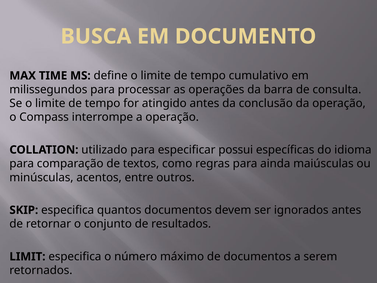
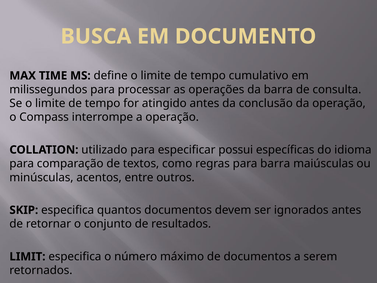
para ainda: ainda -> barra (275, 163)
